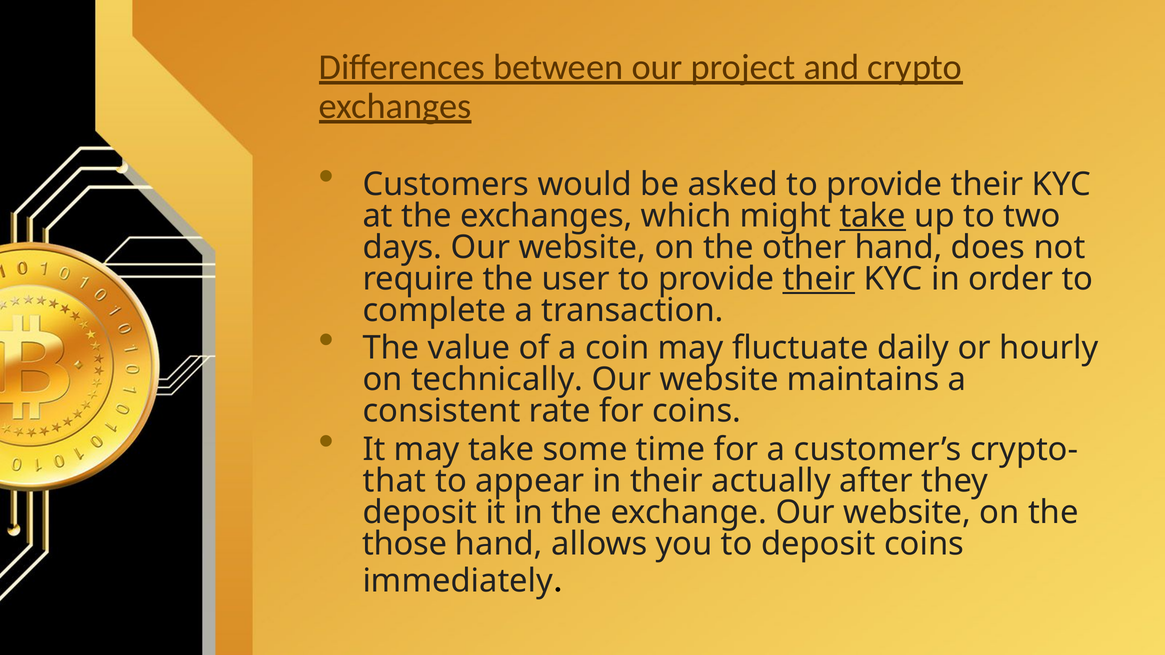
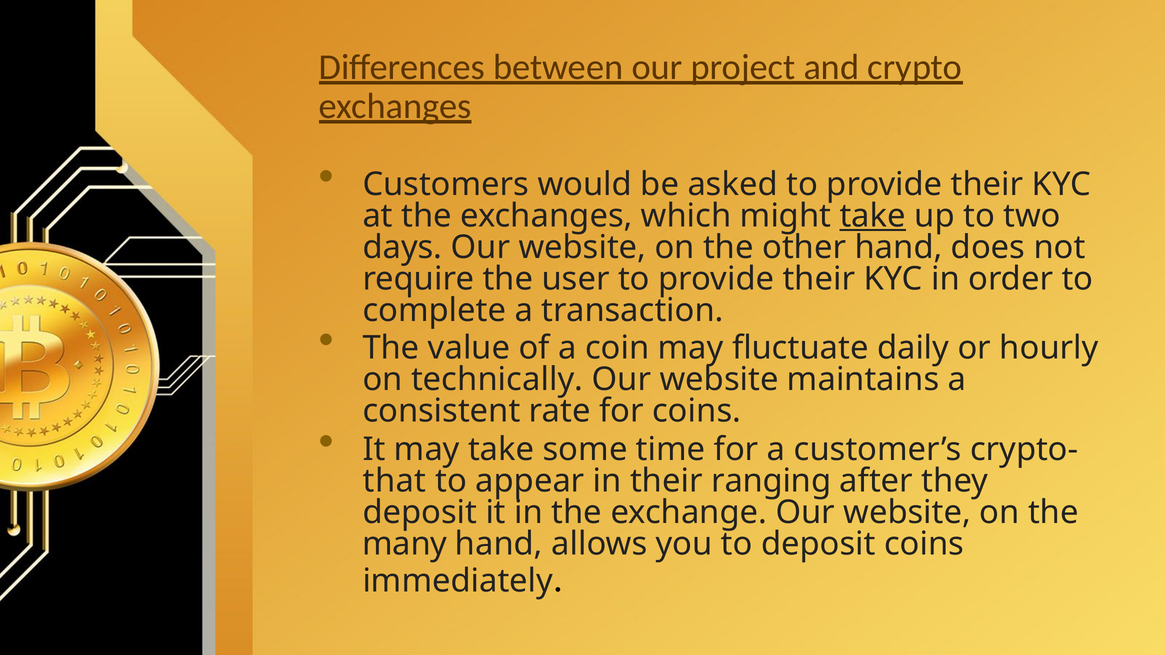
their underline: present -> none (819, 279)
actually: actually -> ranging (771, 481)
those: those -> many (405, 544)
